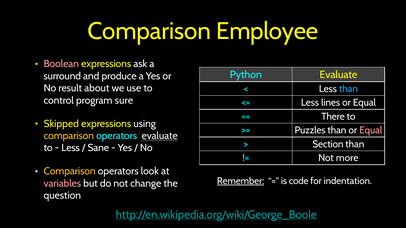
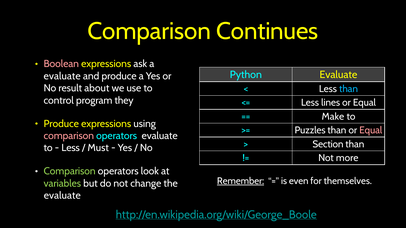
Employee: Employee -> Continues (267, 31)
surround: surround -> evaluate (62, 76)
sure: sure -> they (124, 101)
There: There -> Make (333, 117)
Skipped: Skipped -> Produce (61, 124)
comparison colour: yellow -> pink (69, 136)
evaluate underline: present -> none (160, 136)
Sane: Sane -> Must (98, 148)
Comparison colour: yellow -> light green (70, 172)
code: code -> even (299, 181)
indentation: indentation -> themselves (348, 181)
variables colour: pink -> light green (62, 184)
question: question -> evaluate (62, 196)
